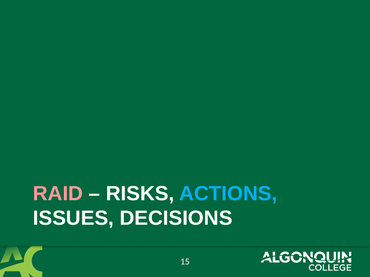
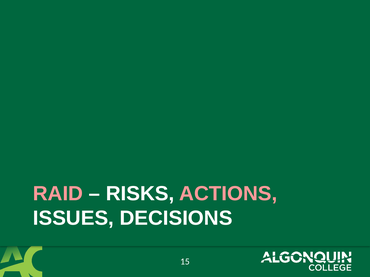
ACTIONS colour: light blue -> pink (228, 194)
